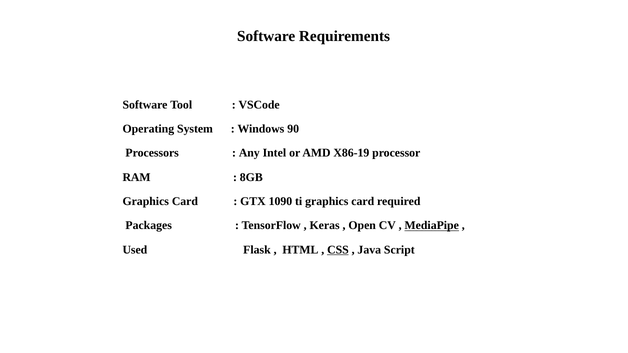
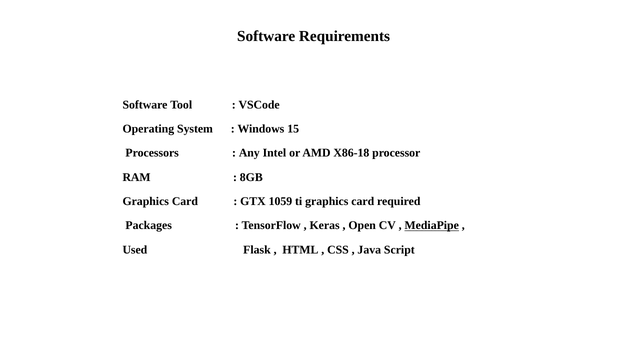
90: 90 -> 15 (293, 129)
X86-19: X86-19 -> X86-18 (351, 153)
1090: 1090 -> 1059 (280, 202)
CSS underline: present -> none (338, 250)
